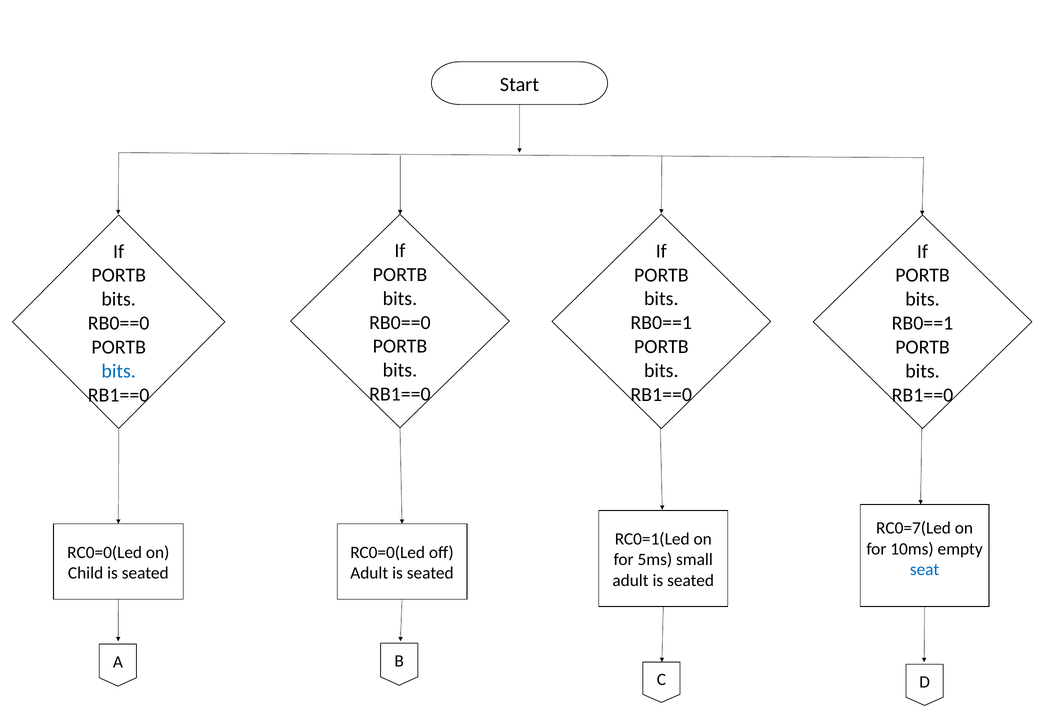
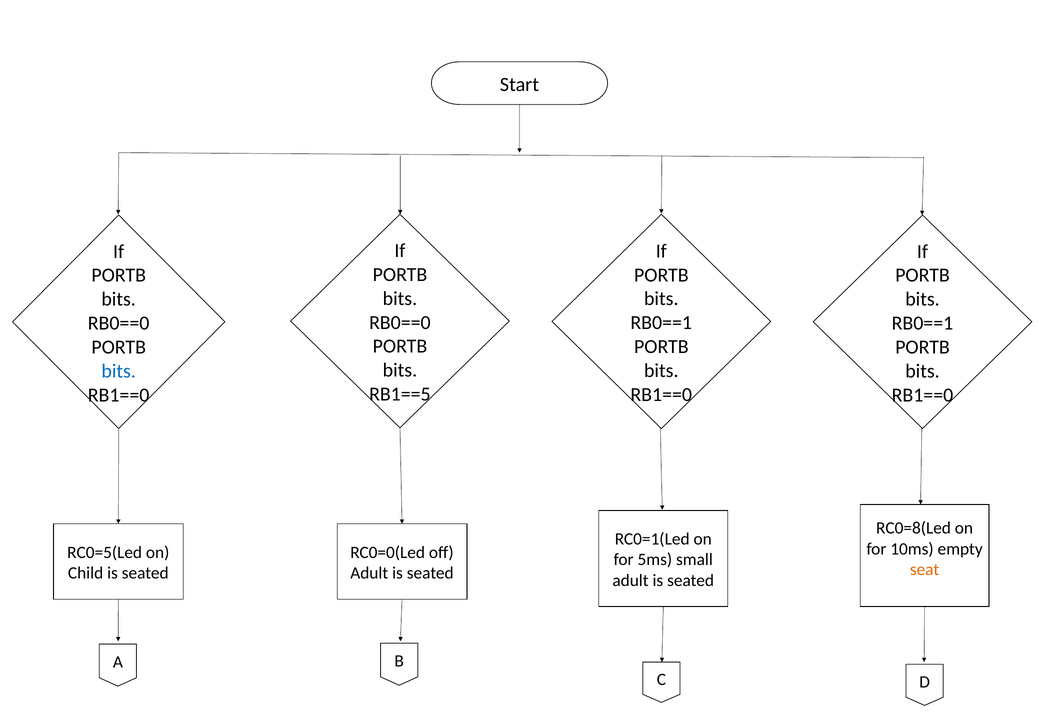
RB1==0: RB1==0 -> RB1==5 (400, 394)
RC0=7(Led: RC0=7(Led -> RC0=8(Led (914, 528)
RC0=0(Led: RC0=0(Led -> RC0=5(Led (105, 553)
seat colour: blue -> orange (925, 570)
